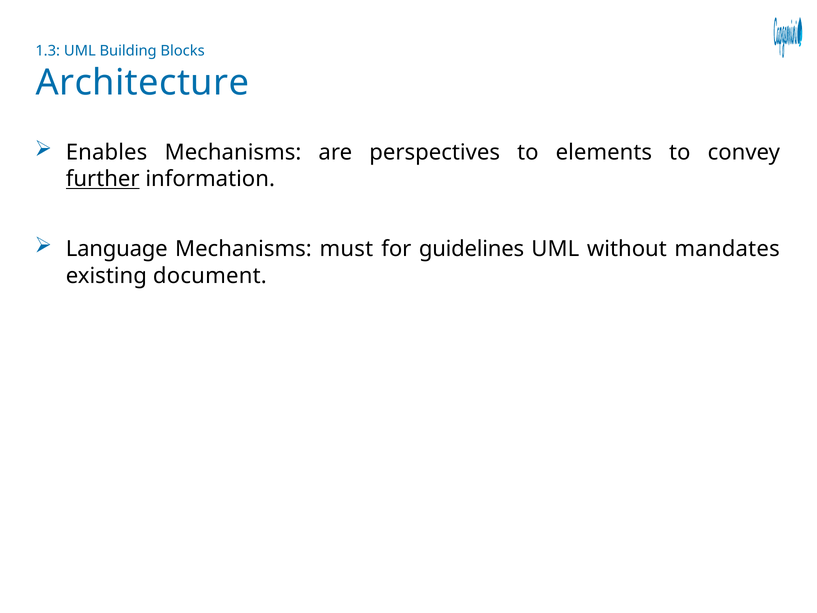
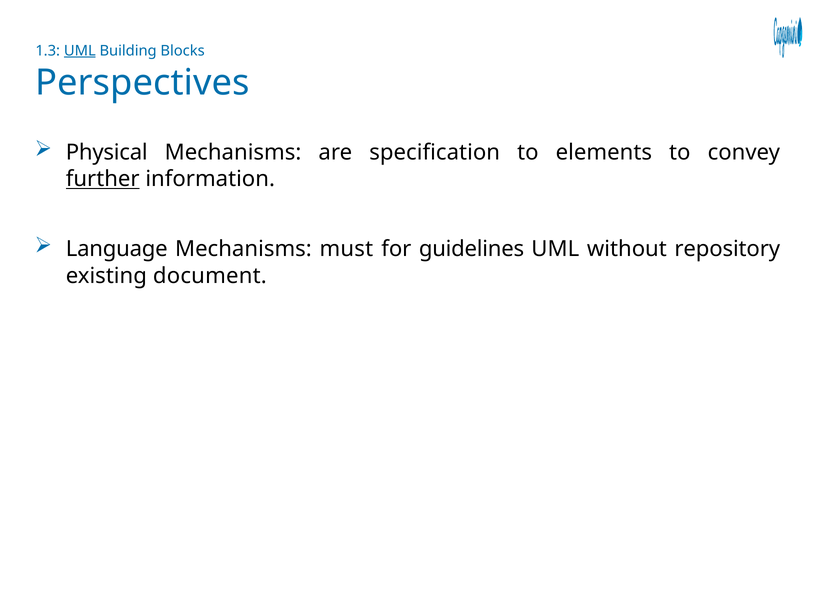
UML underline: none -> present (80, 51)
Architecture: Architecture -> Perspectives (143, 83)
Enables: Enables -> Physical (107, 152)
perspectives: perspectives -> specification (435, 152)
mandates: mandates -> repository (727, 249)
